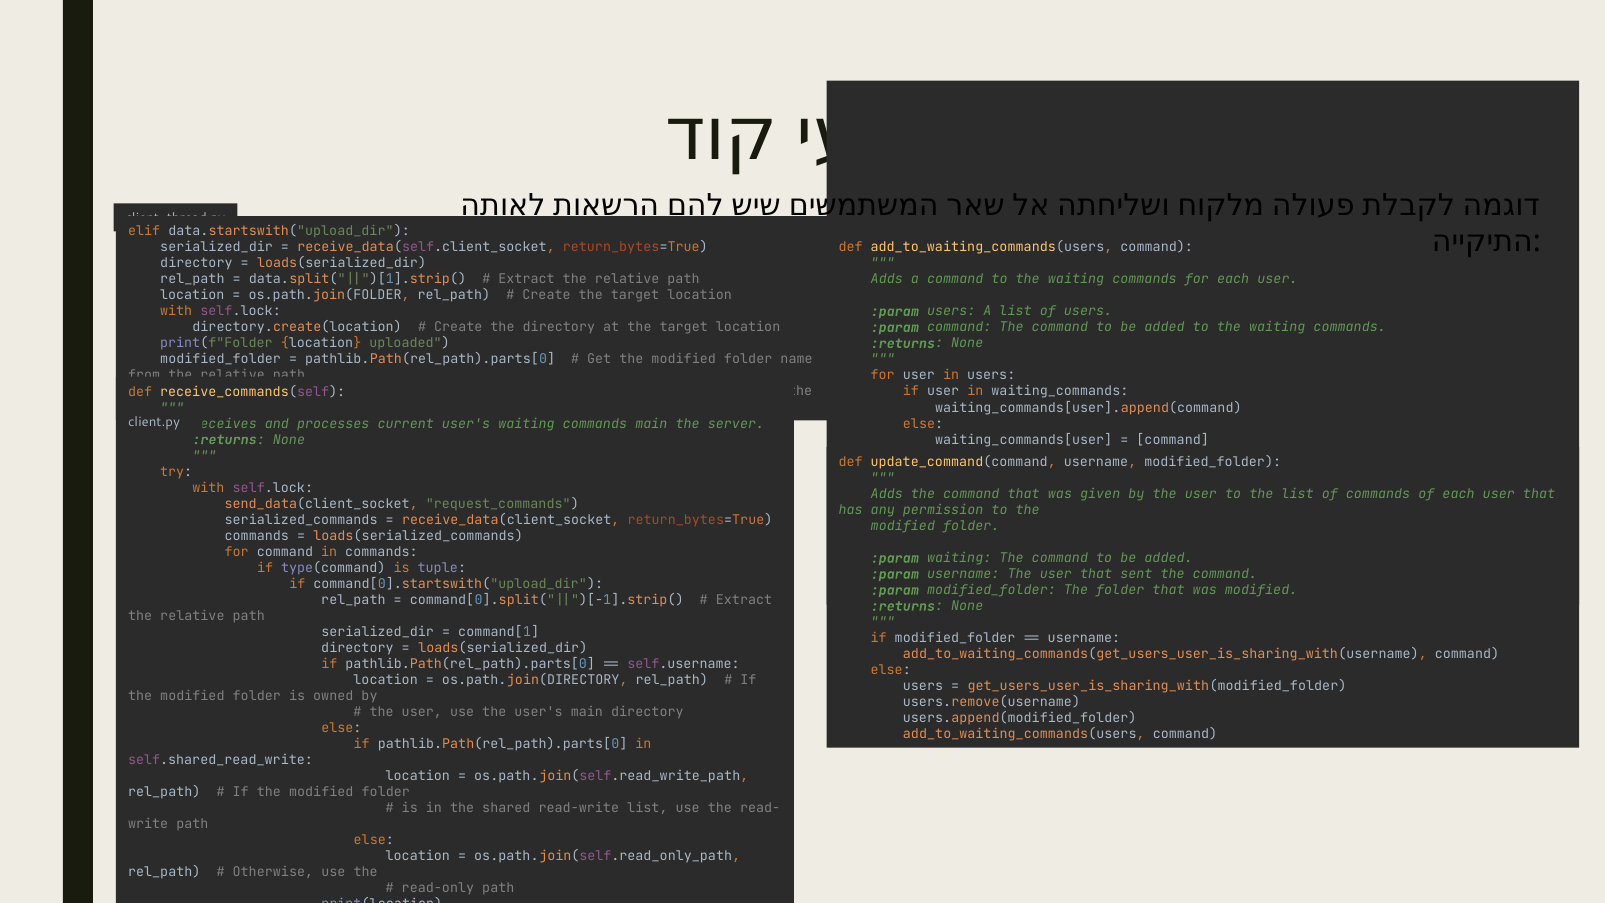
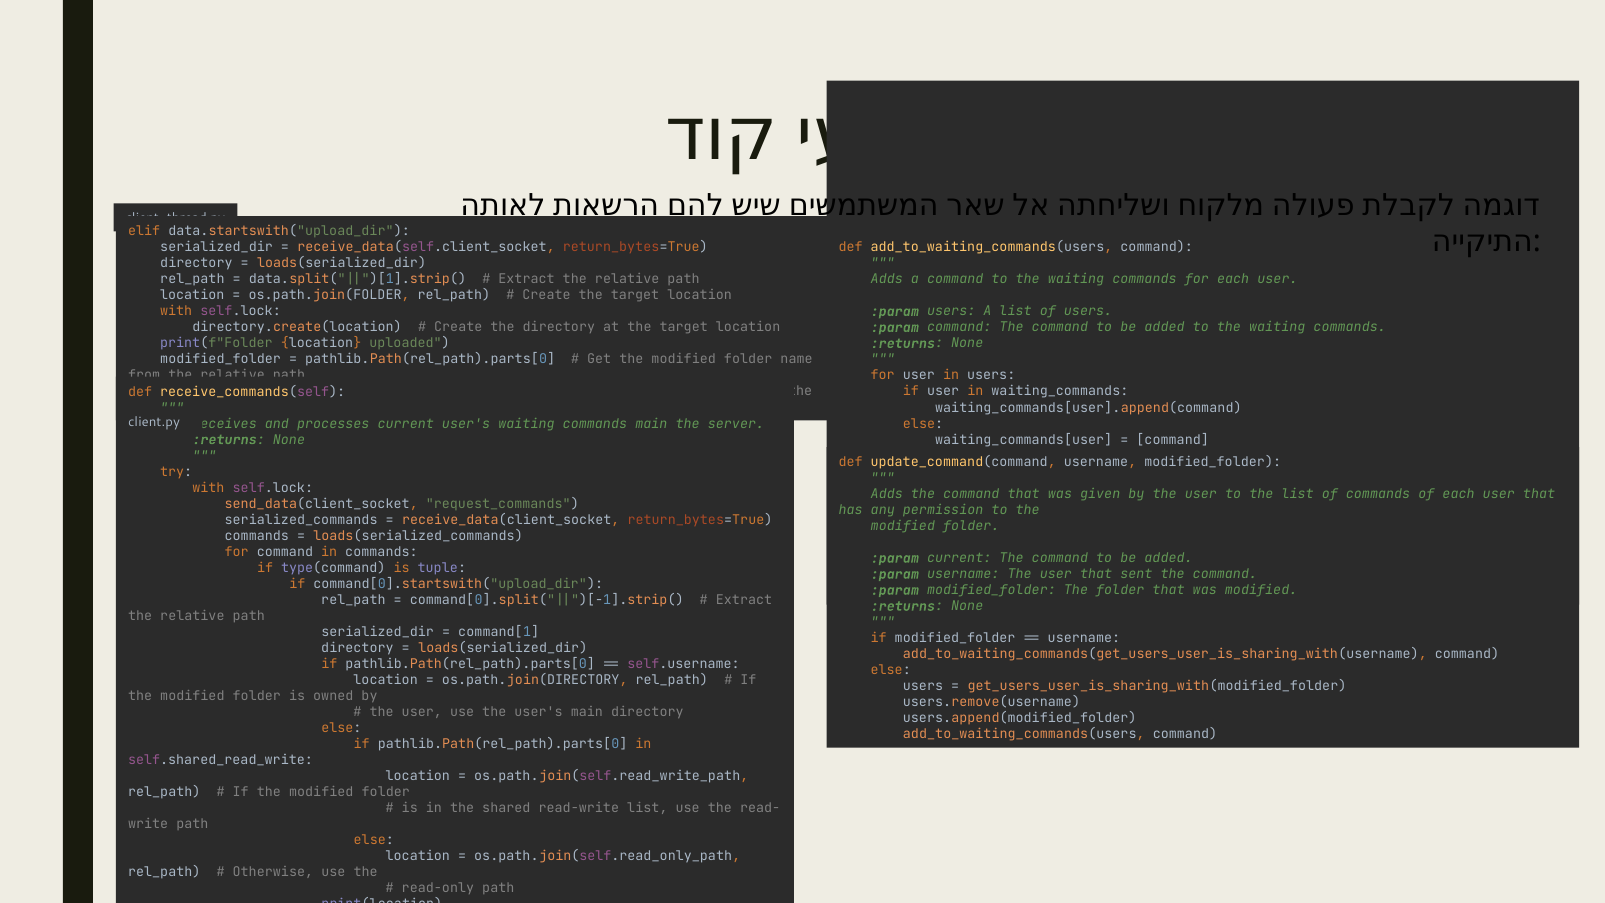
:param waiting: waiting -> current (959, 558)
